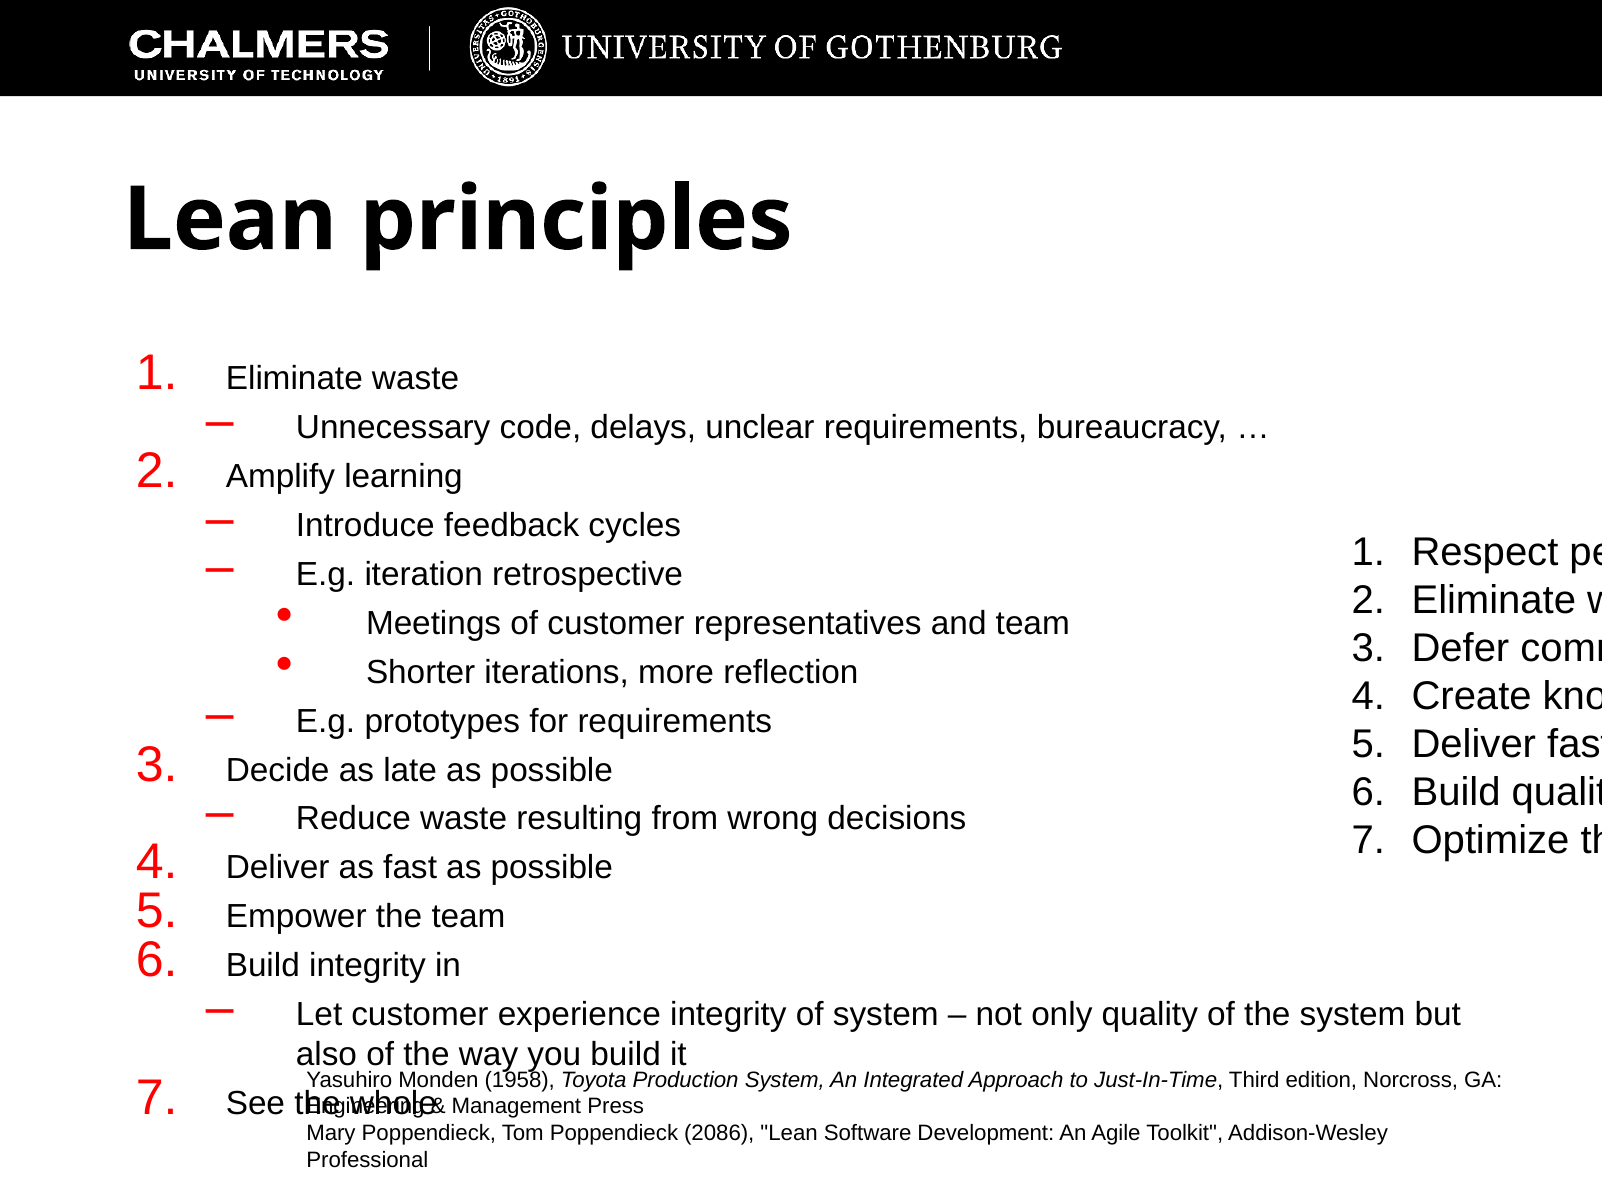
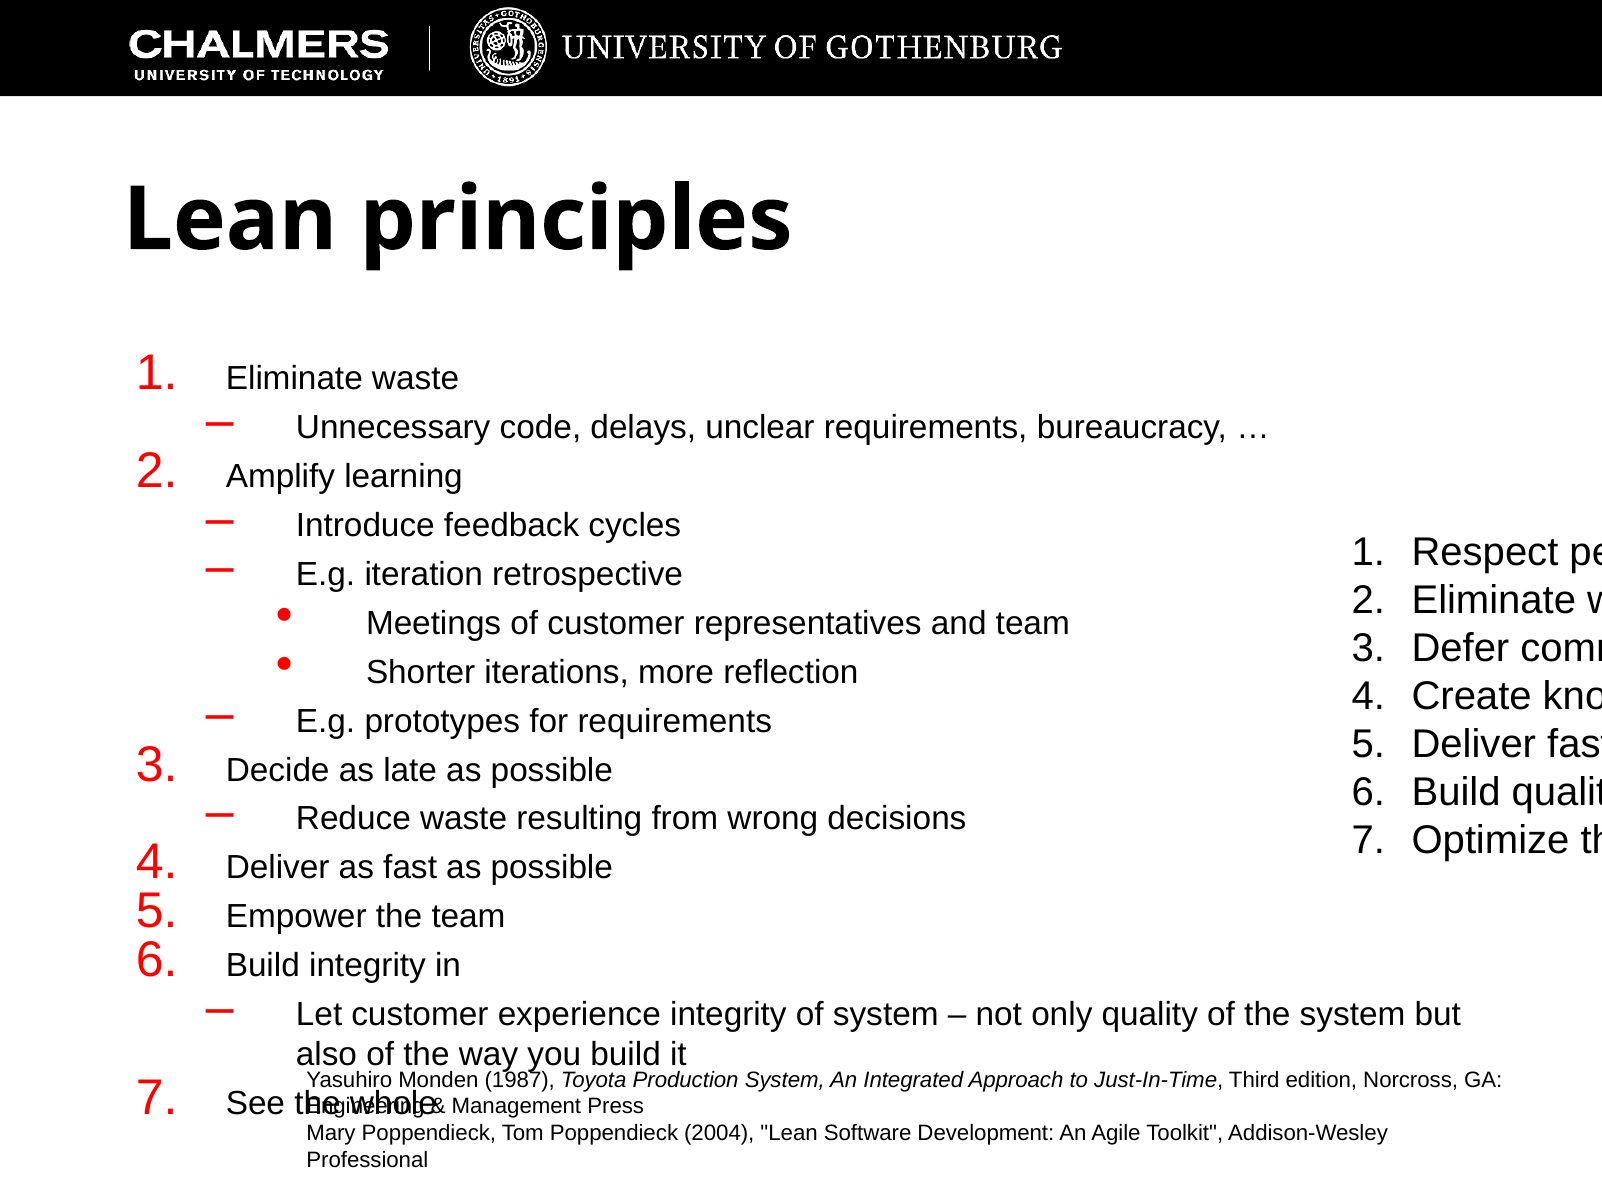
1958: 1958 -> 1987 (520, 1080)
2086: 2086 -> 2004 (719, 1134)
